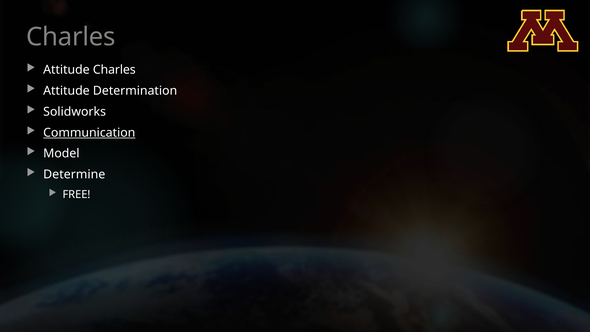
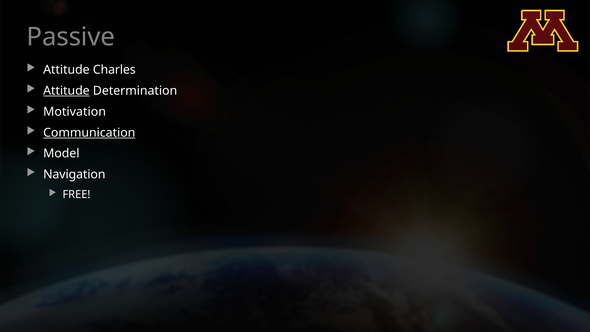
Charles: Charles -> Passive (71, 37)
Attitude underline: none -> present (66, 91)
Solidworks: Solidworks -> Motivation (75, 112)
Determine: Determine -> Navigation (74, 174)
